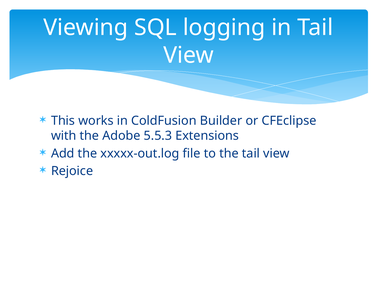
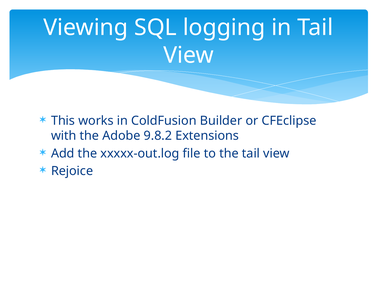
5.5.3: 5.5.3 -> 9.8.2 (158, 136)
